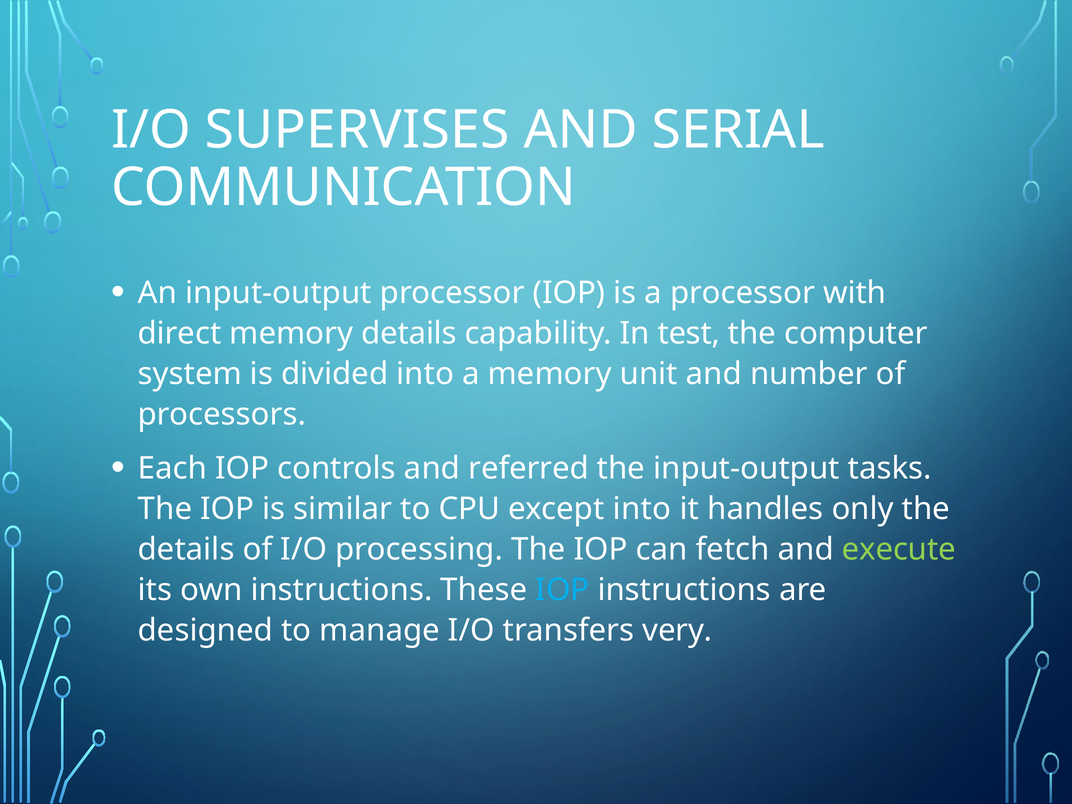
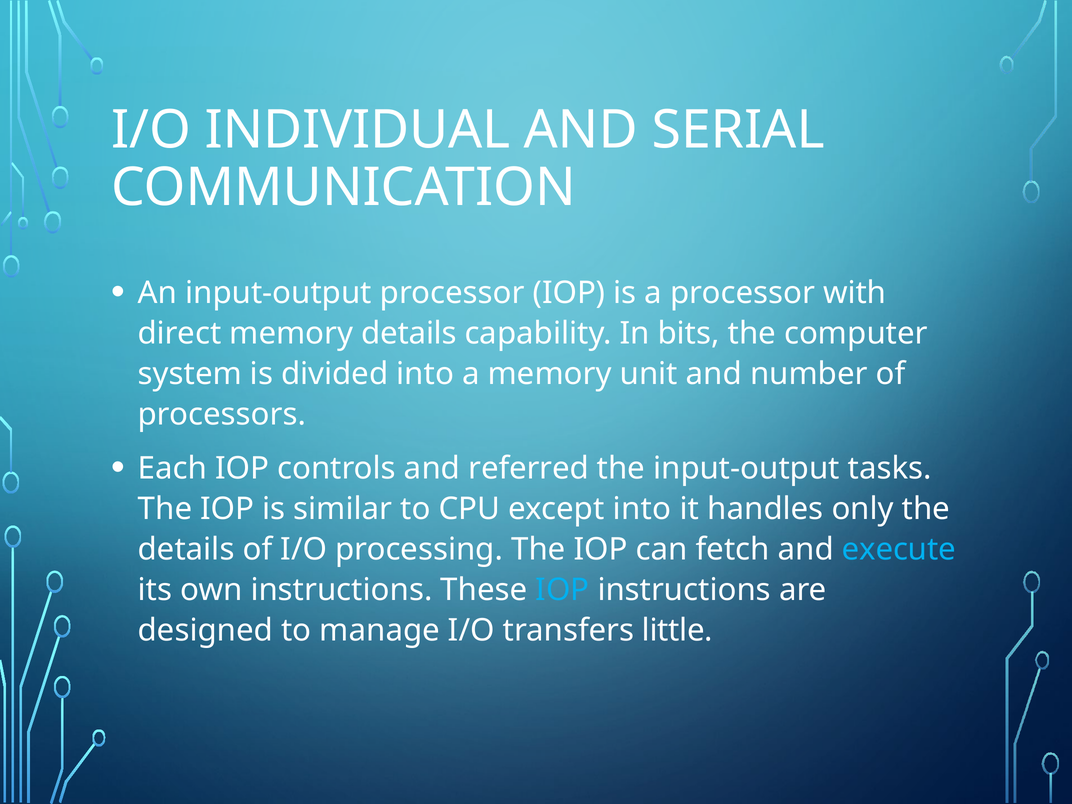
SUPERVISES: SUPERVISES -> INDIVIDUAL (357, 130)
test: test -> bits (689, 334)
execute colour: light green -> light blue (899, 550)
very: very -> little (677, 631)
